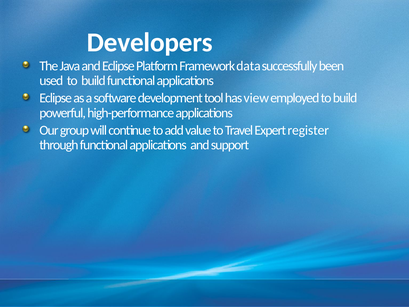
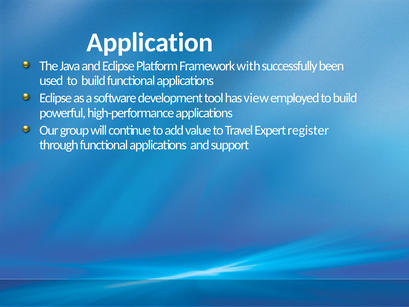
Developers: Developers -> Application (150, 42)
data: data -> with (248, 66)
